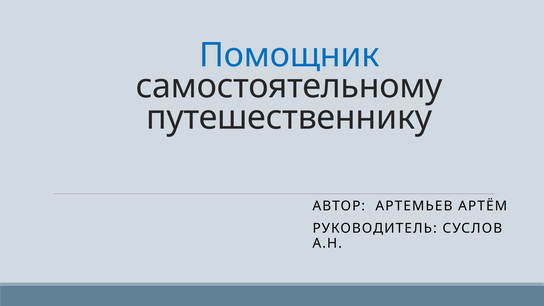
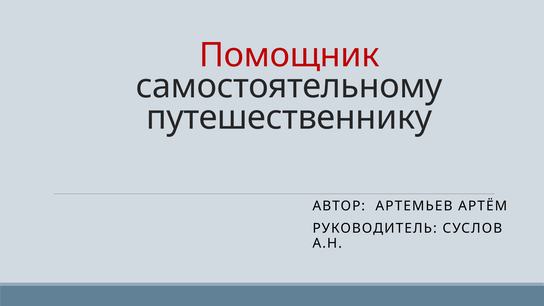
Помощник colour: blue -> red (289, 55)
